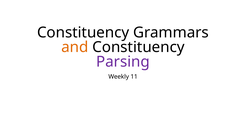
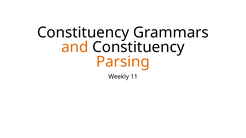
Parsing colour: purple -> orange (123, 62)
